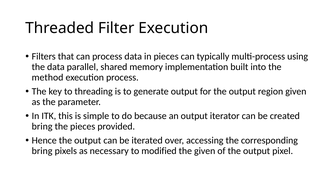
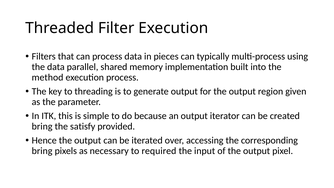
the pieces: pieces -> satisfy (83, 126)
modified: modified -> required (159, 151)
the given: given -> input (205, 151)
